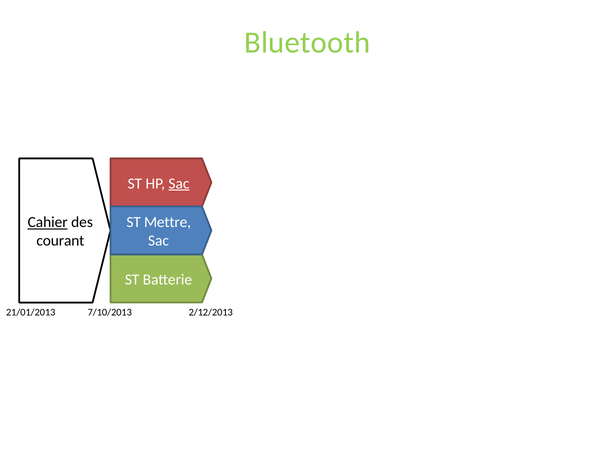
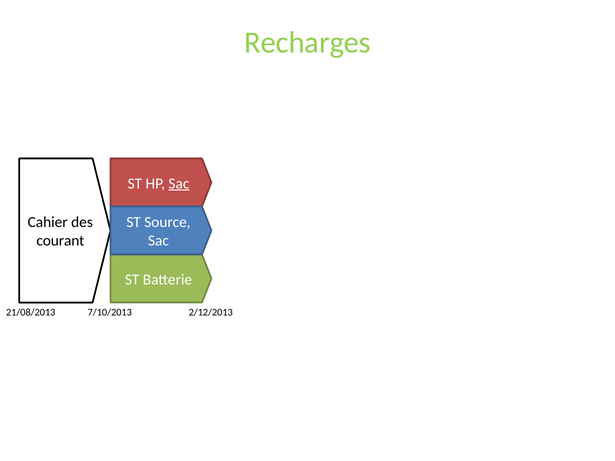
Bluetooth: Bluetooth -> Recharges (308, 43)
Cahier underline: present -> none (48, 222)
Mettre: Mettre -> Source (167, 222)
21/01/2013: 21/01/2013 -> 21/08/2013 (31, 313)
